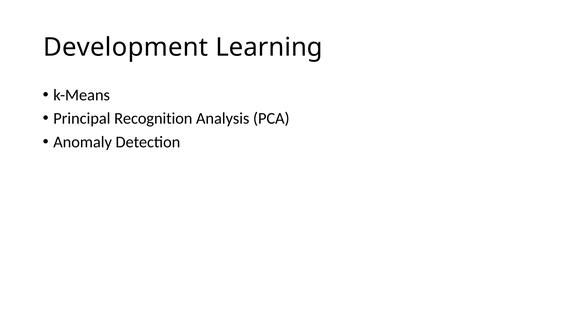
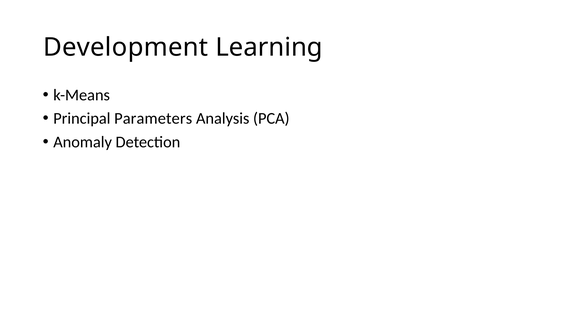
Recognition: Recognition -> Parameters (153, 118)
